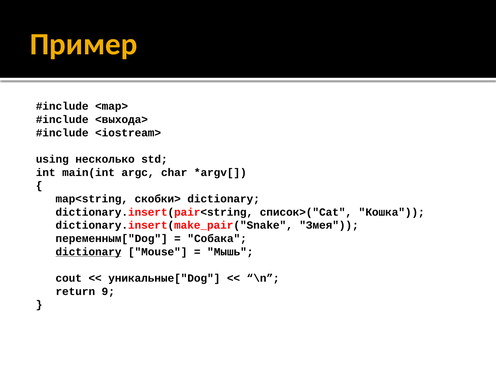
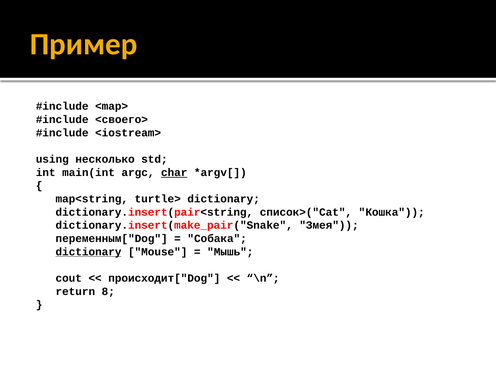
<выхода>: <выхода> -> <своего> (122, 120)
char underline: none -> present (174, 172)
скобки>: скобки> -> turtle> (158, 199)
уникальные["Dog: уникальные["Dog -> происходит["Dog (164, 278)
9: 9 -> 8 (108, 291)
